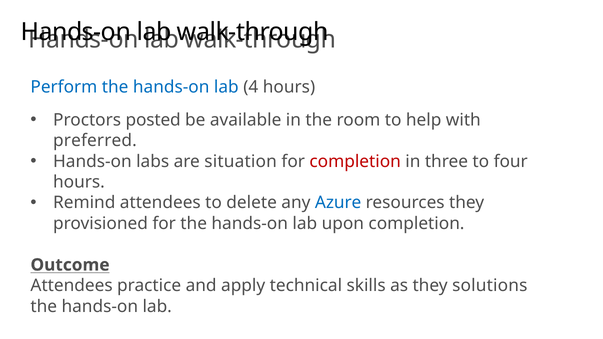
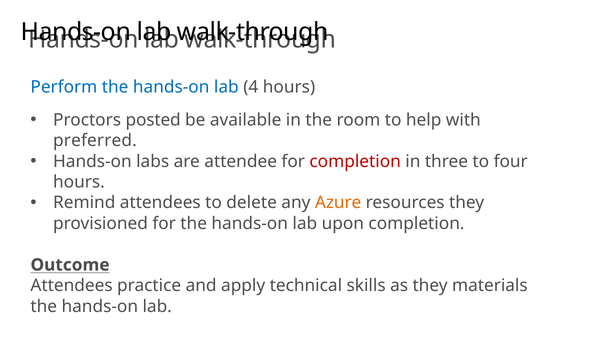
situation: situation -> attendee (241, 161)
Azure colour: blue -> orange (338, 203)
solutions: solutions -> materials (490, 286)
